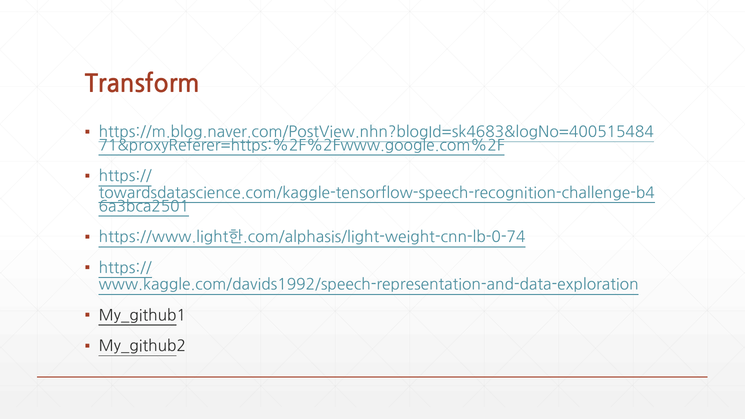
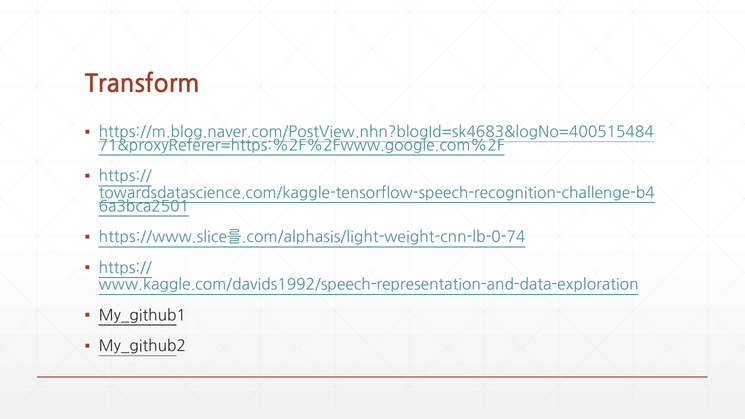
https://www.light한.com/alphasis/light-weight-cnn-lb-0-74: https://www.light한.com/alphasis/light-weight-cnn-lb-0-74 -> https://www.slice를.com/alphasis/light-weight-cnn-lb-0-74 (312, 237)
